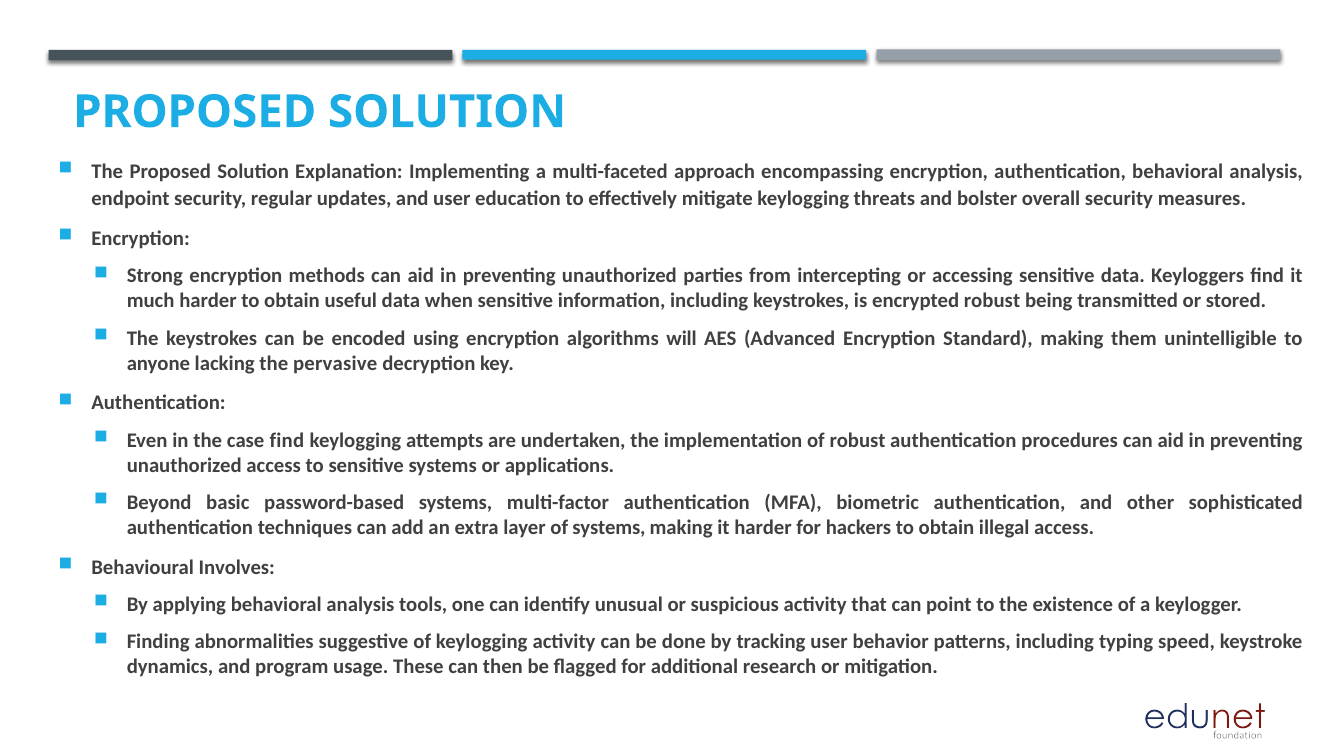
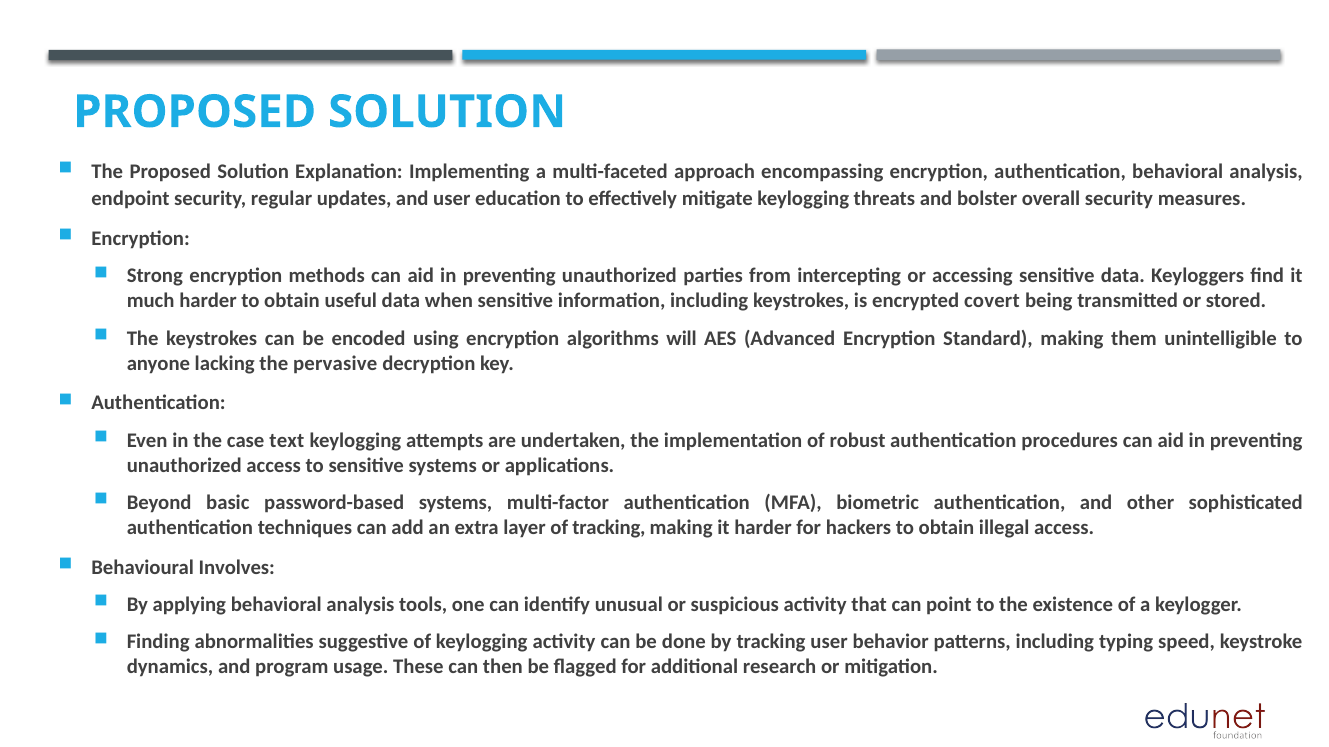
encrypted robust: robust -> covert (992, 301)
case find: find -> text (287, 441)
of systems: systems -> tracking (609, 528)
